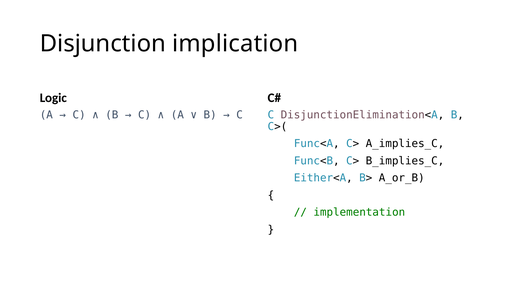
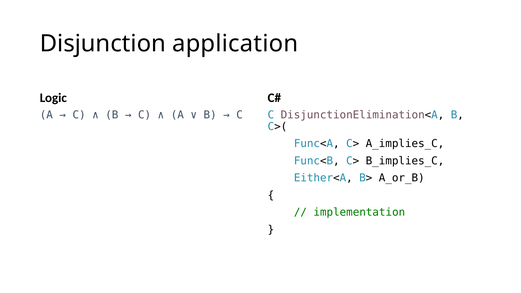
implication: implication -> application (235, 44)
